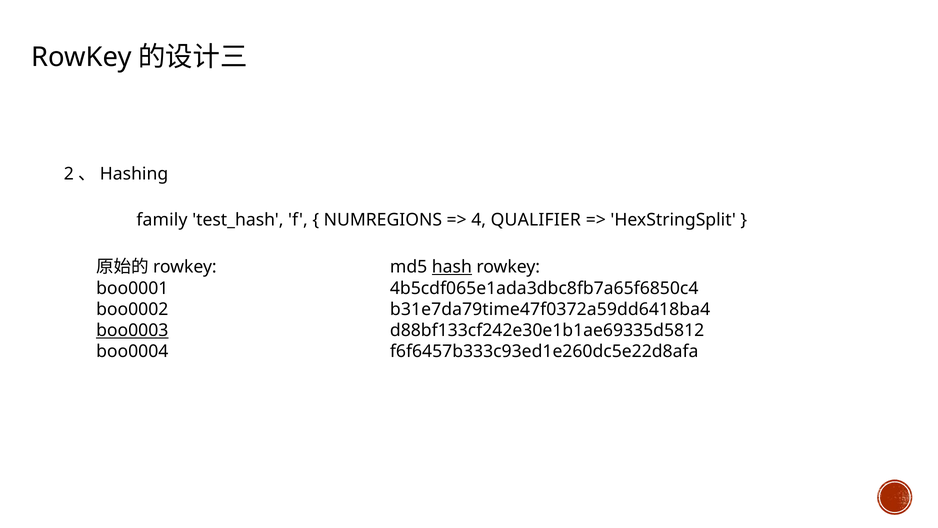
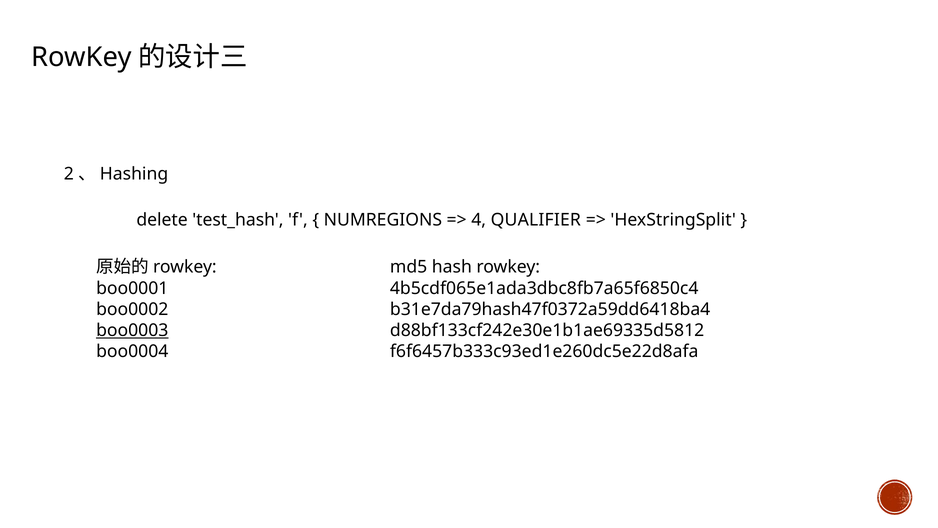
family: family -> delete (162, 220)
hash underline: present -> none (452, 267)
b31e7da79time47f0372a59dd6418ba4: b31e7da79time47f0372a59dd6418ba4 -> b31e7da79hash47f0372a59dd6418ba4 (550, 309)
